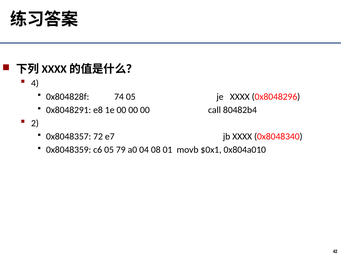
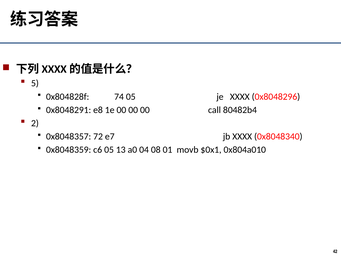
4: 4 -> 5 (35, 83)
79: 79 -> 13 (121, 150)
